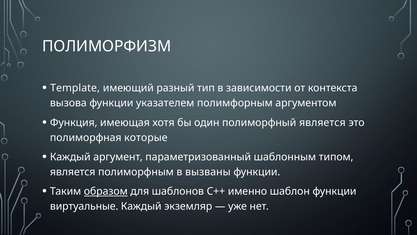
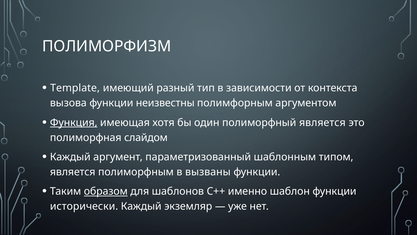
указателем: указателем -> неизвестны (165, 103)
Функция underline: none -> present (74, 122)
которые: которые -> слайдом (146, 137)
виртуальные: виртуальные -> исторически (84, 206)
